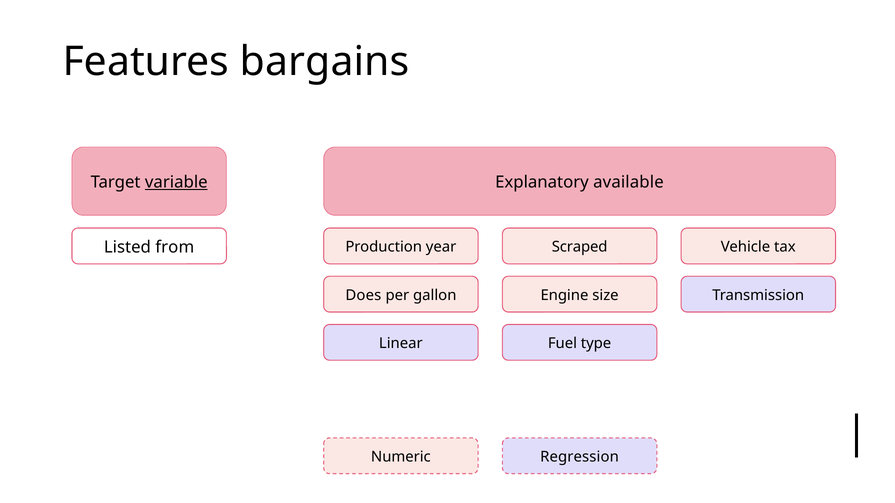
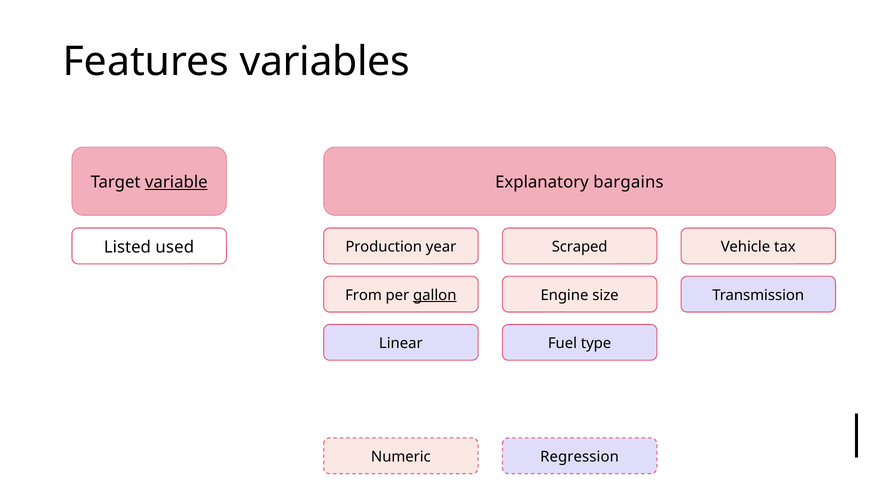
bargains: bargains -> variables (325, 62)
available: available -> bargains (628, 182)
from: from -> used (175, 247)
Does: Does -> From (364, 295)
gallon underline: none -> present (435, 295)
